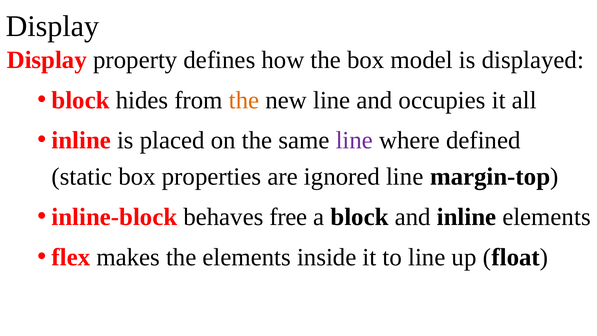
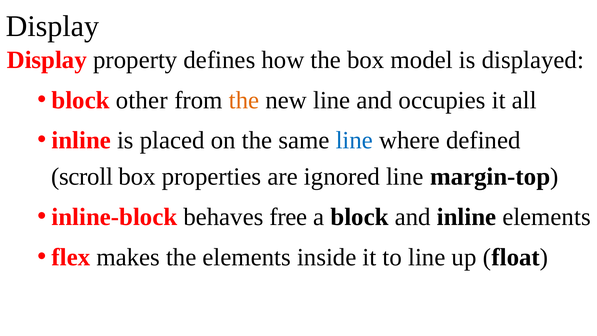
hides: hides -> other (142, 100)
line colour: purple -> blue (354, 140)
static: static -> scroll (82, 177)
